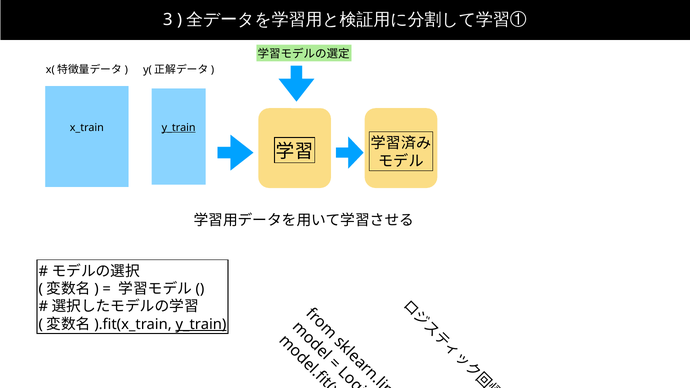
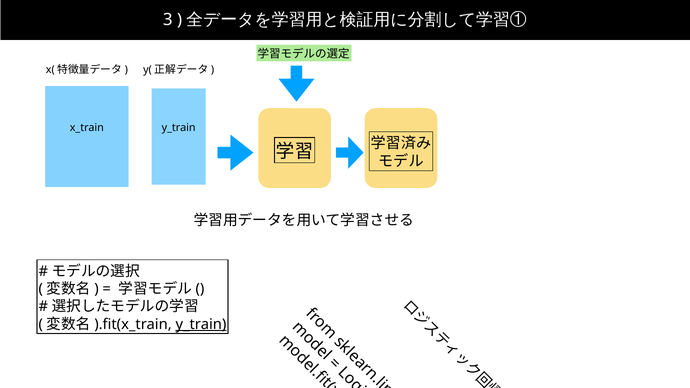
y_train underline: present -> none (179, 128)
